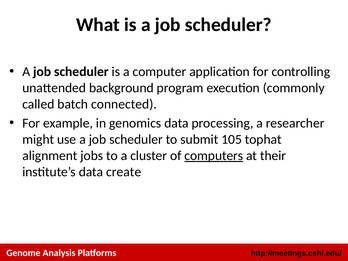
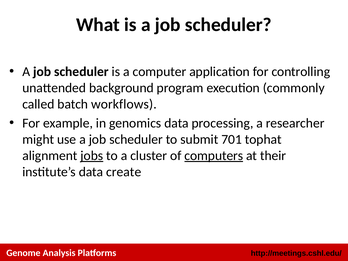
connected: connected -> workflows (124, 104)
105: 105 -> 701 (232, 139)
jobs underline: none -> present (92, 156)
